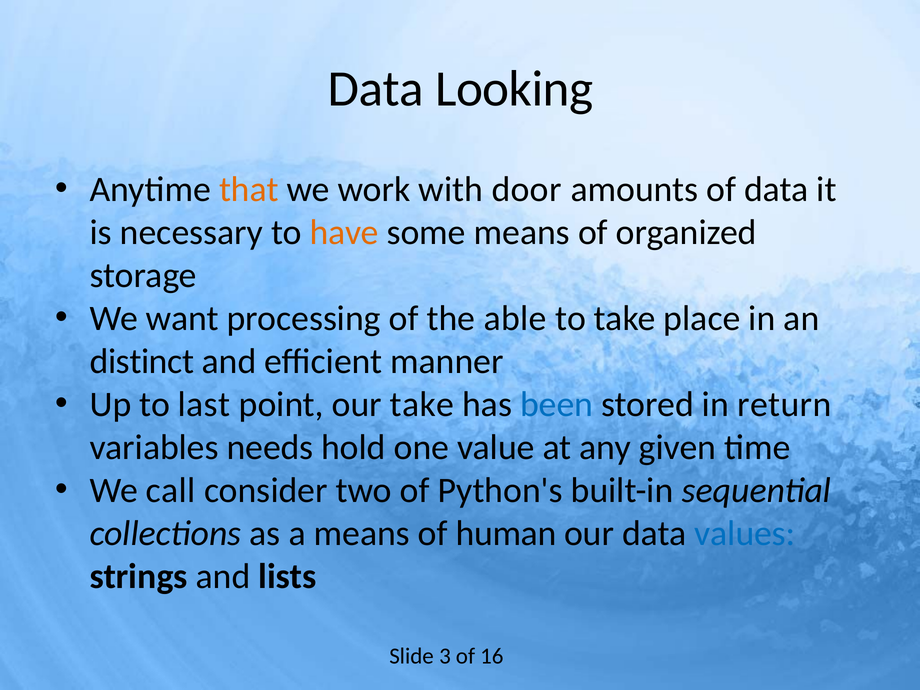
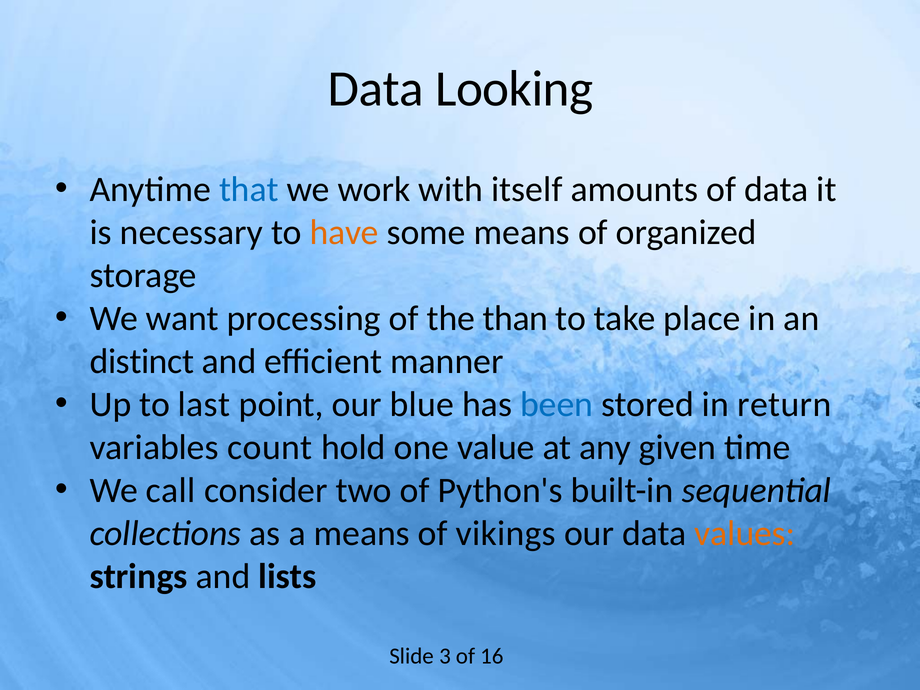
that colour: orange -> blue (249, 190)
door: door -> itself (527, 190)
able: able -> than (515, 318)
our take: take -> blue (422, 404)
needs: needs -> count (270, 447)
human: human -> vikings (506, 533)
values colour: blue -> orange (745, 533)
